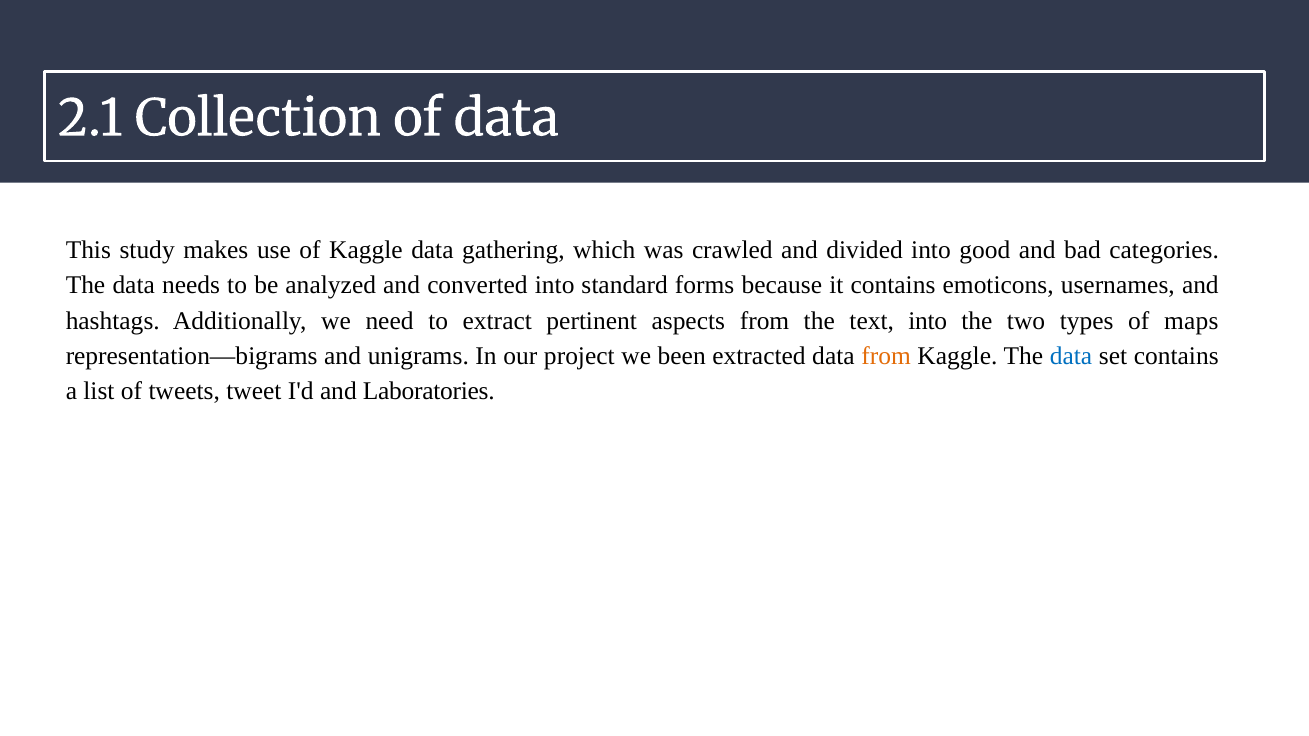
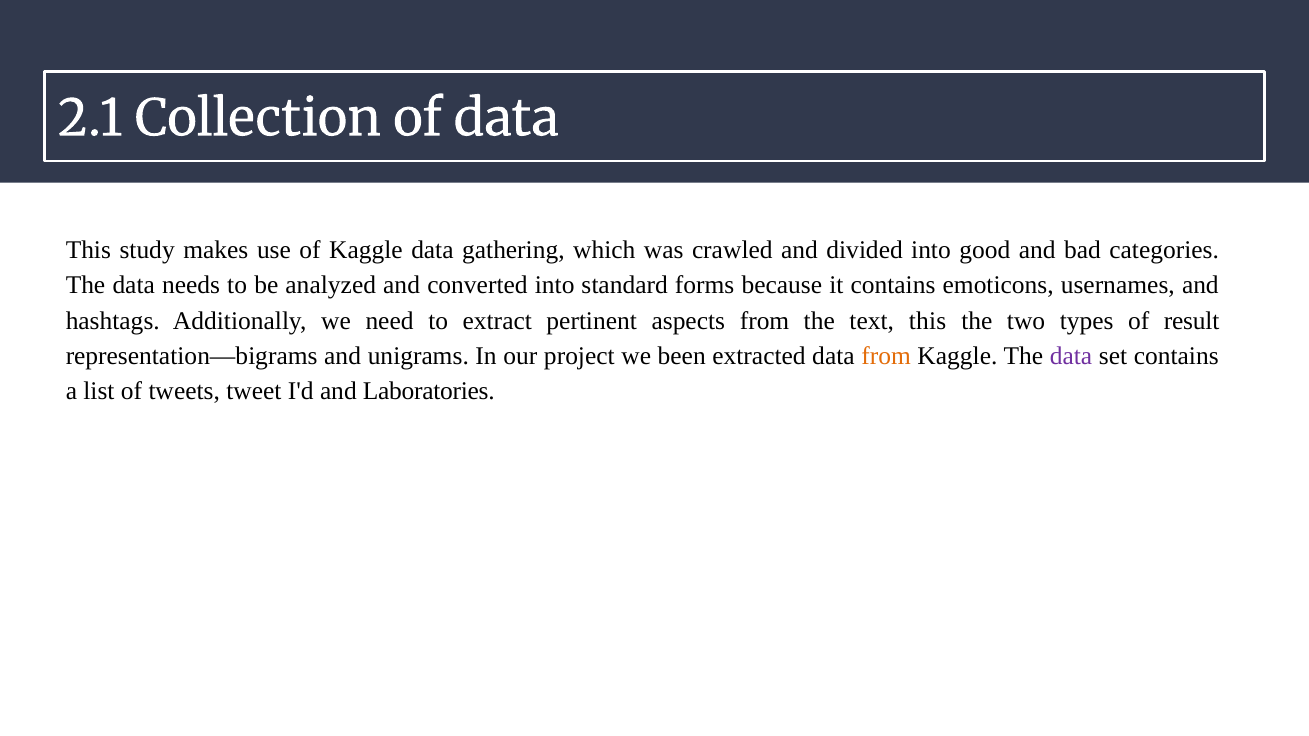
text into: into -> this (928, 321)
maps: maps -> result (1192, 321)
data colour: blue -> purple (1071, 356)
